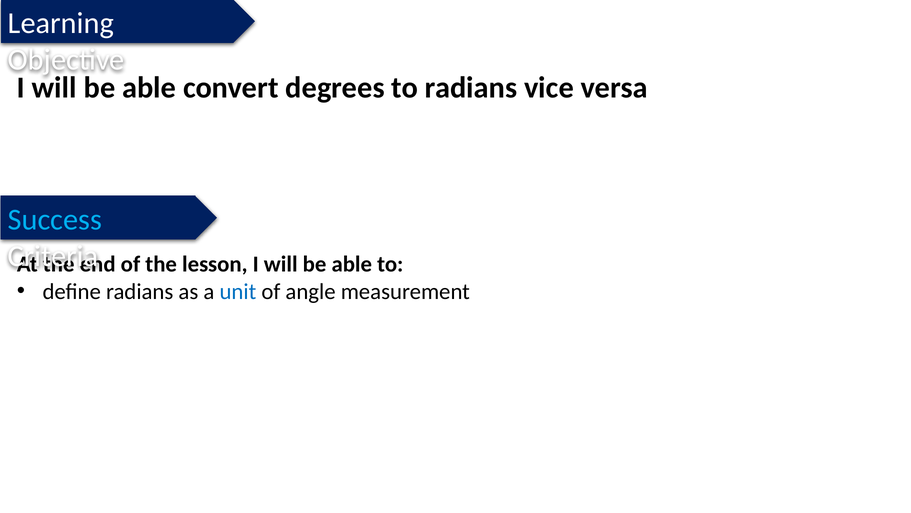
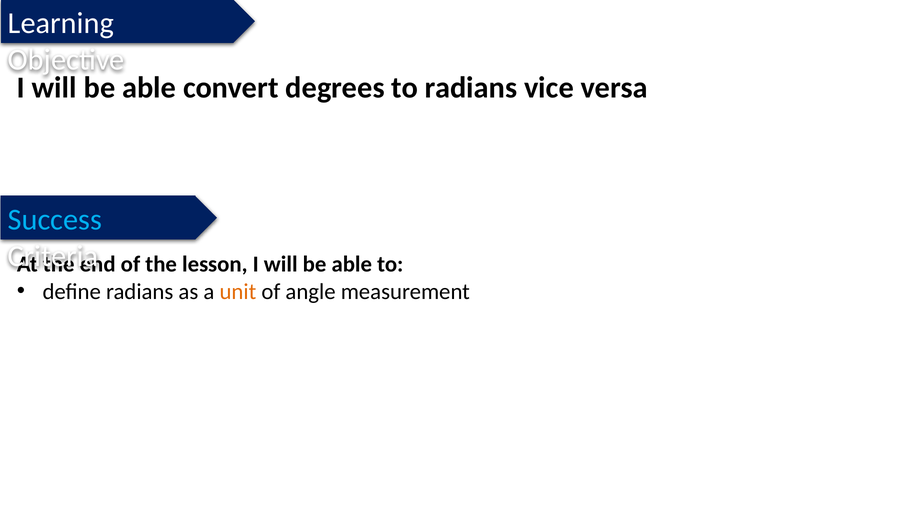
unit colour: blue -> orange (238, 291)
